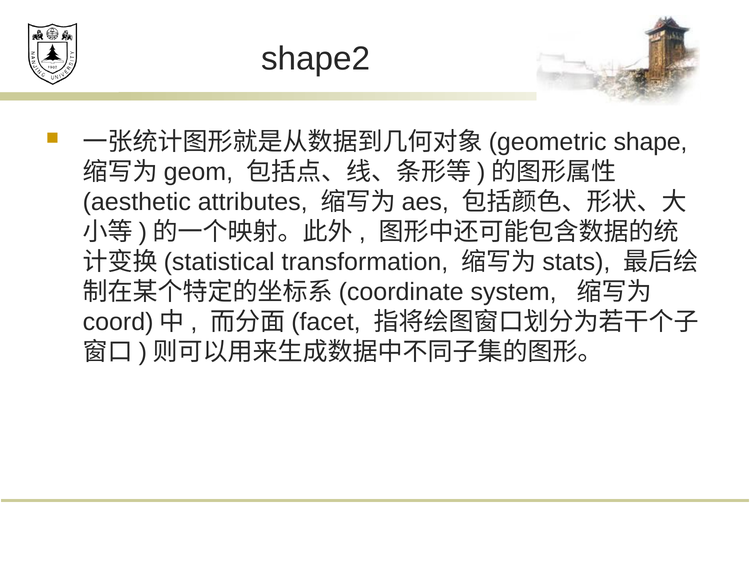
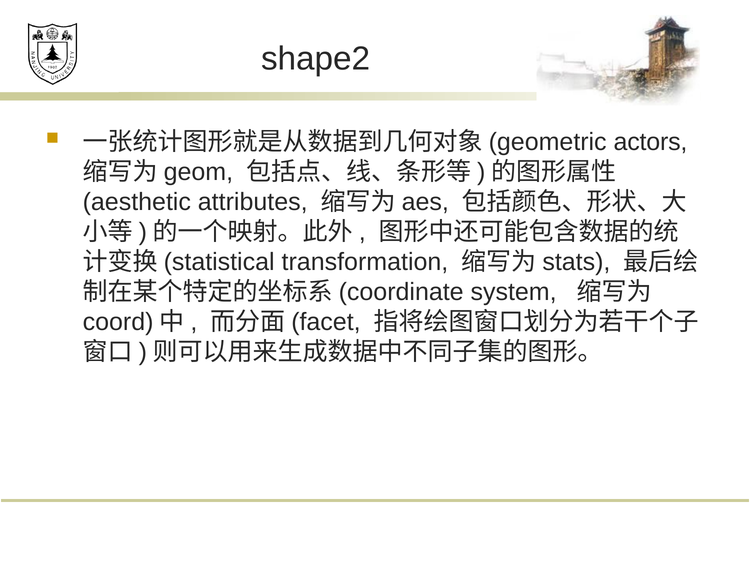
shape: shape -> actors (650, 142)
